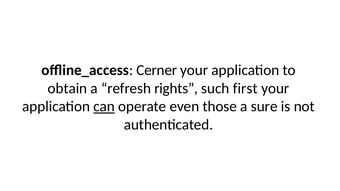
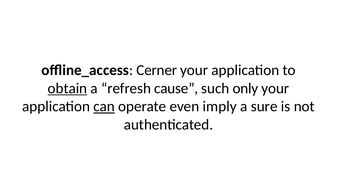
obtain underline: none -> present (67, 88)
rights: rights -> cause (176, 88)
first: first -> only (245, 88)
those: those -> imply (220, 107)
